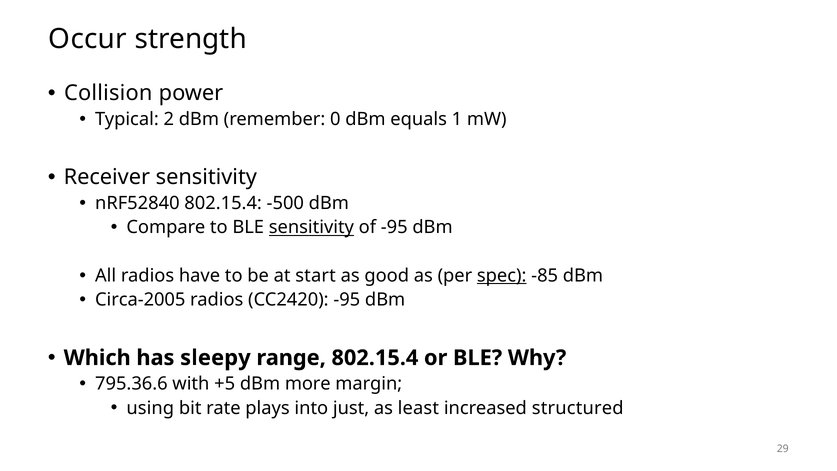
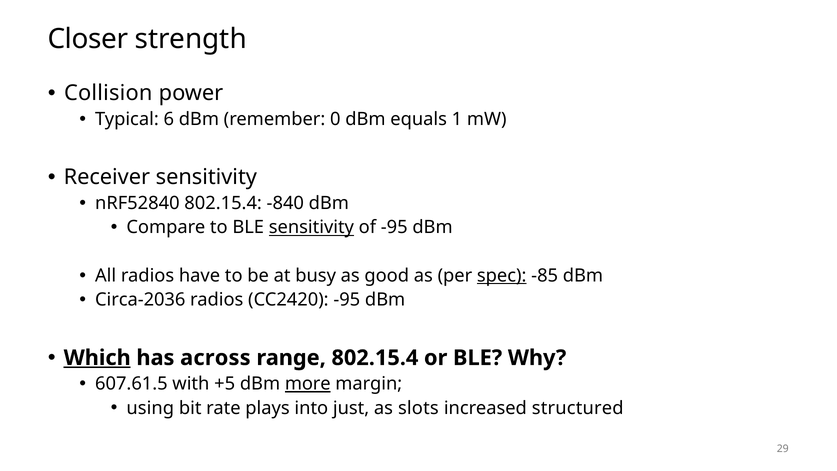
Occur: Occur -> Closer (88, 39)
2: 2 -> 6 (169, 119)
-500: -500 -> -840 (285, 203)
start: start -> busy (316, 276)
Circa-2005: Circa-2005 -> Circa-2036 (140, 300)
Which underline: none -> present (97, 358)
sleepy: sleepy -> across (215, 358)
795.36.6: 795.36.6 -> 607.61.5 (131, 384)
more underline: none -> present (308, 384)
least: least -> slots (418, 408)
